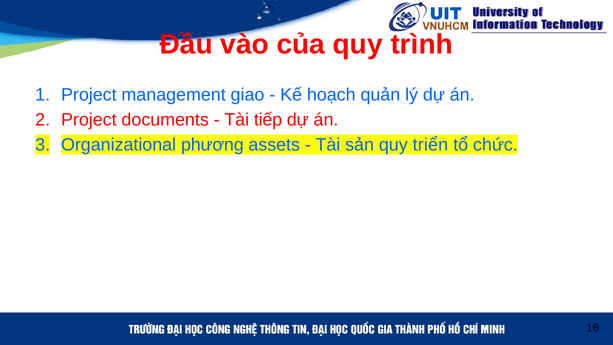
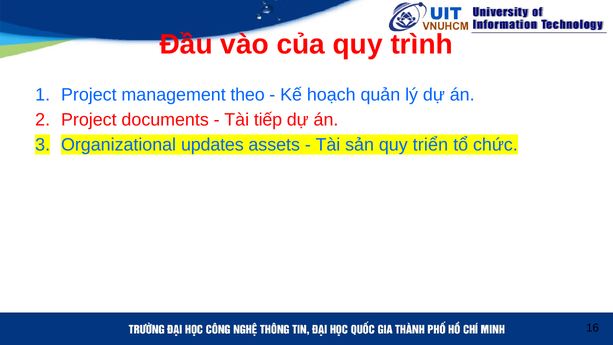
giao: giao -> theo (248, 95)
phương: phương -> updates (212, 145)
